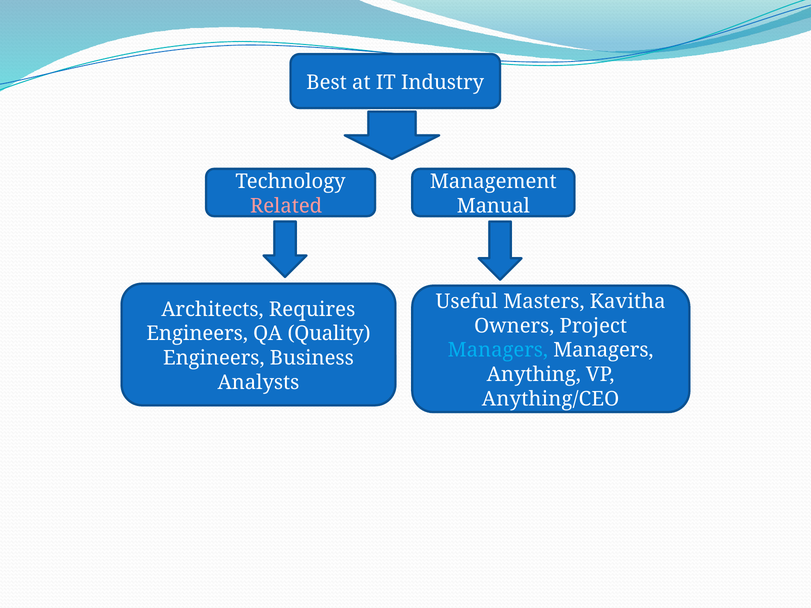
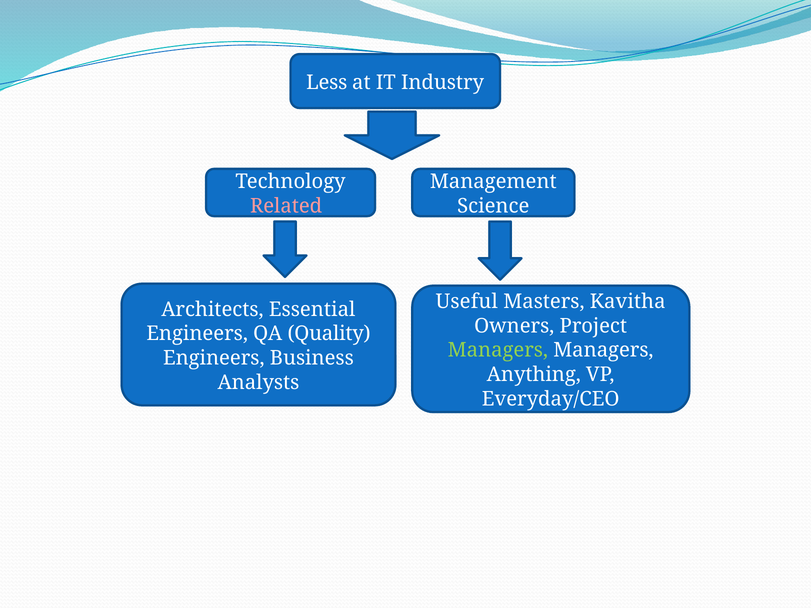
Best: Best -> Less (327, 82)
Manual: Manual -> Science (493, 206)
Requires: Requires -> Essential (312, 310)
Managers colour: light blue -> light green (498, 350)
Anything/CEO: Anything/CEO -> Everyday/CEO (551, 399)
